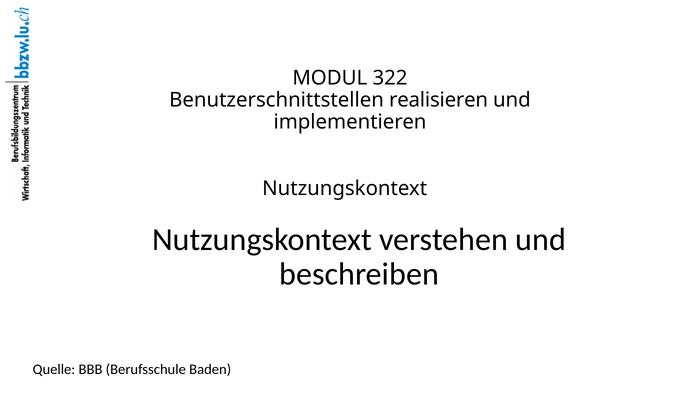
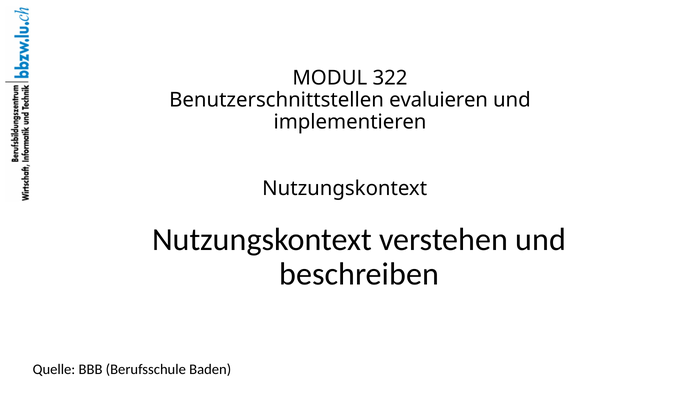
realisieren: realisieren -> evaluieren (439, 100)
